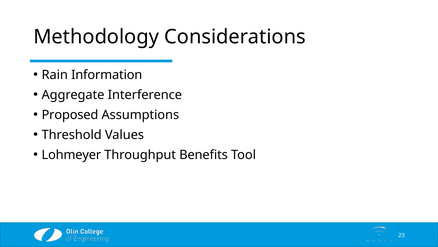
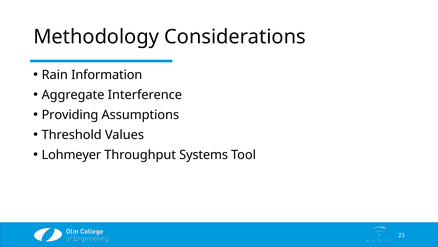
Proposed: Proposed -> Providing (70, 115)
Benefits: Benefits -> Systems (204, 154)
